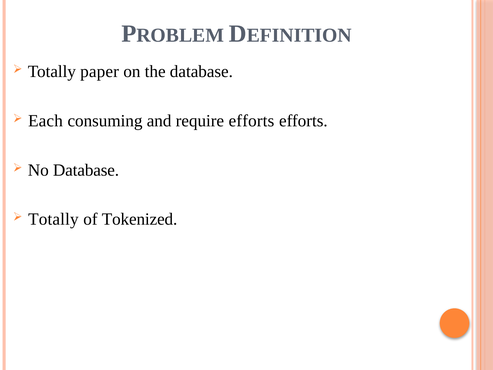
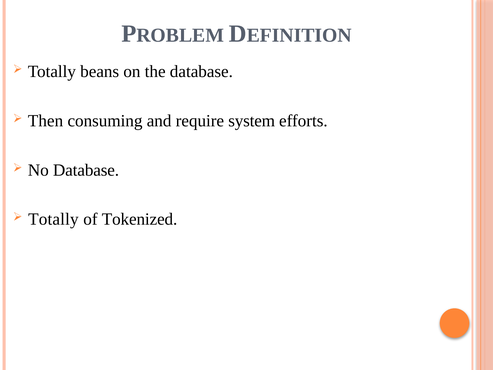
paper: paper -> beans (100, 71)
Each: Each -> Then (46, 121)
require efforts: efforts -> system (252, 121)
